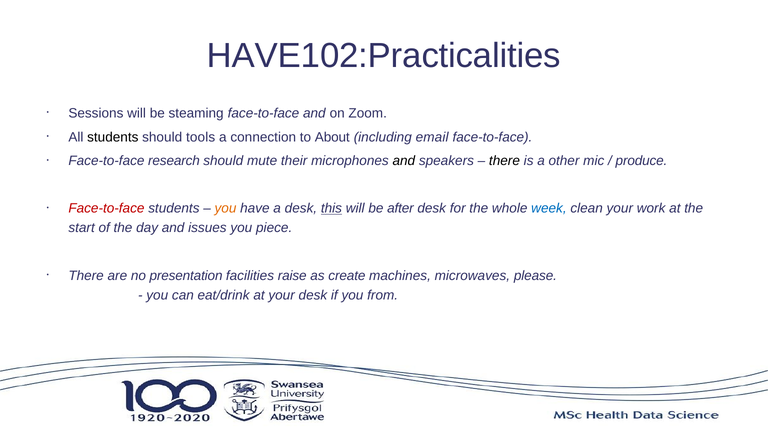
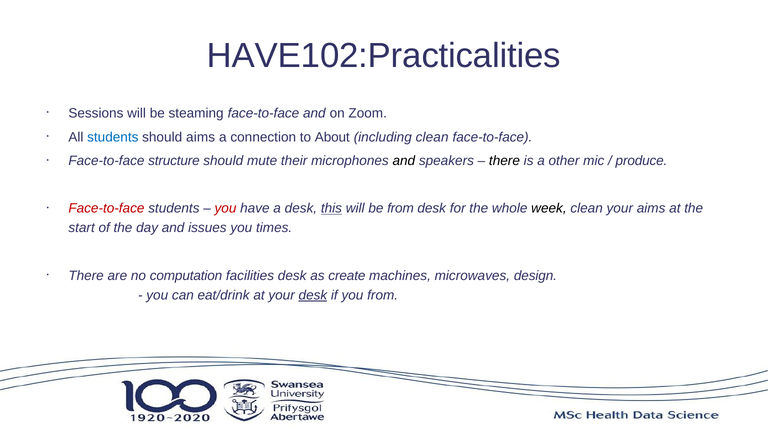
students colour: black -> blue (113, 137)
should tools: tools -> aims (201, 137)
including email: email -> clean (432, 137)
research: research -> structure (174, 161)
you colour: orange -> red (226, 208)
be after: after -> from (400, 208)
week colour: blue -> black (549, 208)
your work: work -> aims (651, 208)
piece: piece -> times (274, 228)
presentation: presentation -> computation (186, 276)
facilities raise: raise -> desk (292, 276)
please: please -> design (535, 276)
desk underline: none -> present (313, 295)
